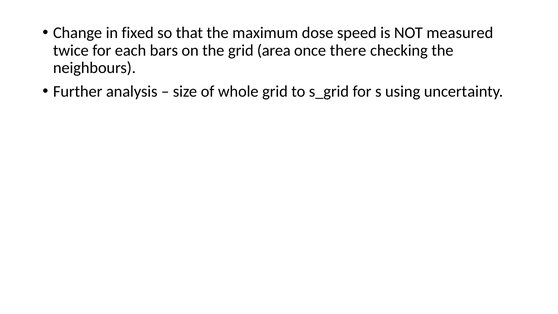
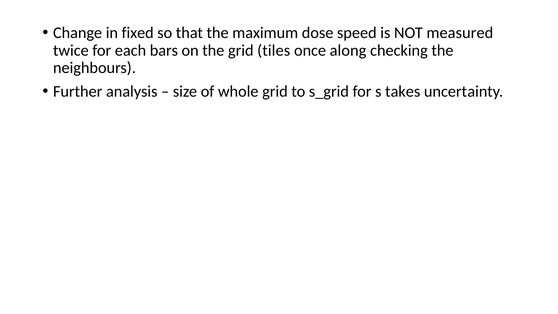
area: area -> tiles (274, 50)
there: there -> along (348, 50)
using: using -> takes (403, 91)
